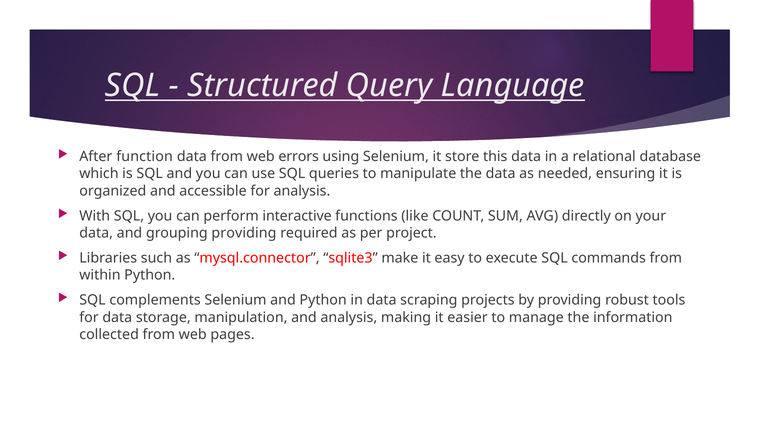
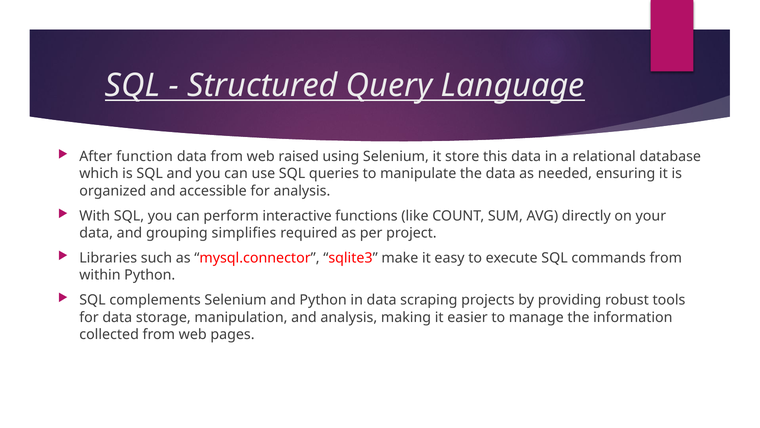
errors: errors -> raised (299, 156)
grouping providing: providing -> simplifies (244, 233)
